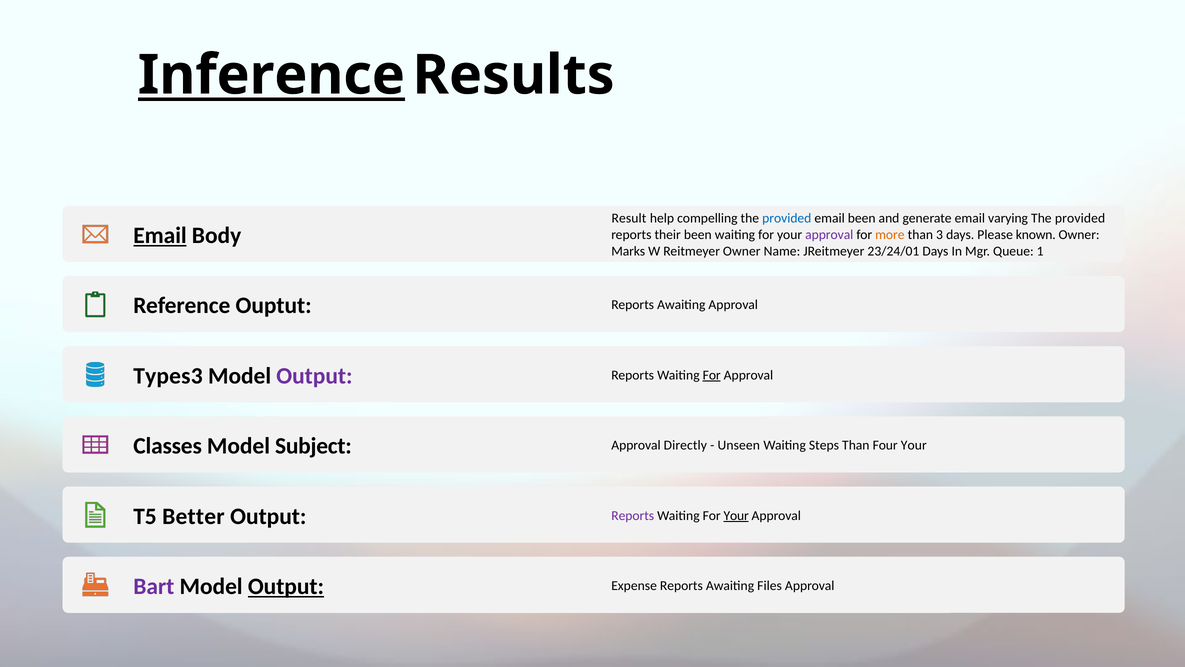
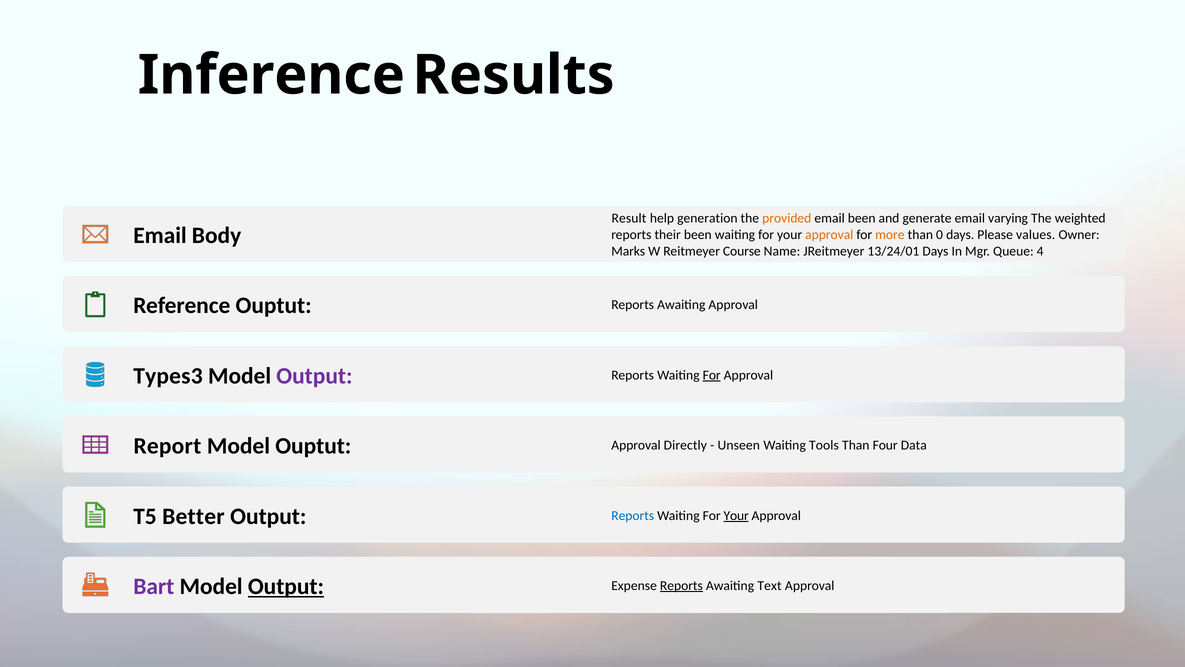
Inference underline: present -> none (271, 75)
compelling: compelling -> generation (707, 218)
provided colour: blue -> orange (787, 218)
provided: provided -> weighted (1080, 218)
Email underline: present -> none (160, 235)
approval colour: purple -> orange (829, 235)
3: 3 -> 0 (940, 235)
known: known -> values (1036, 235)
Reitmeyer Owner: Owner -> Course (742, 251)
23/24/01: 23/24/01 -> 13/24/01 (893, 251)
1: 1 -> 4 (1040, 251)
Classes: Classes -> Report (167, 446)
Model Subject: Subject -> Ouptut (313, 446)
Steps: Steps -> Tools (824, 445)
Four Your: Your -> Data (914, 445)
Reports colour: purple -> blue (633, 515)
Reports underline: none -> present (681, 585)
Files: Files -> Text (770, 585)
